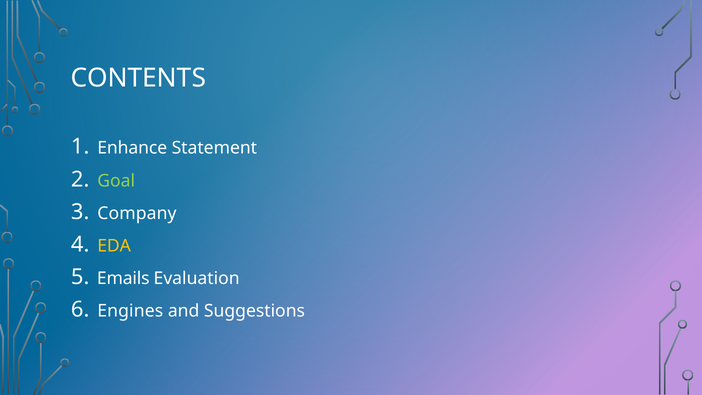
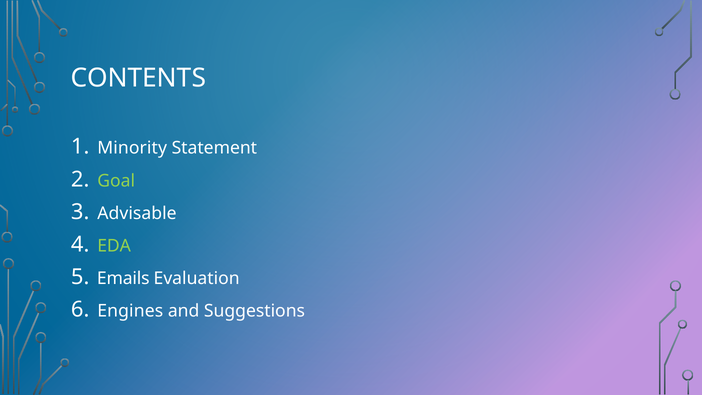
Enhance: Enhance -> Minority (132, 148)
Company: Company -> Advisable (137, 213)
EDA colour: yellow -> light green (114, 246)
